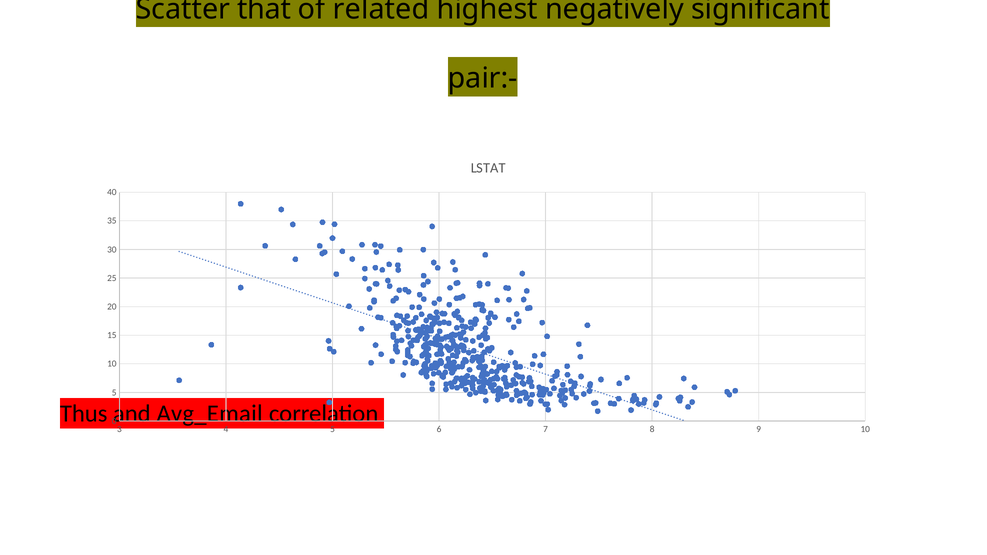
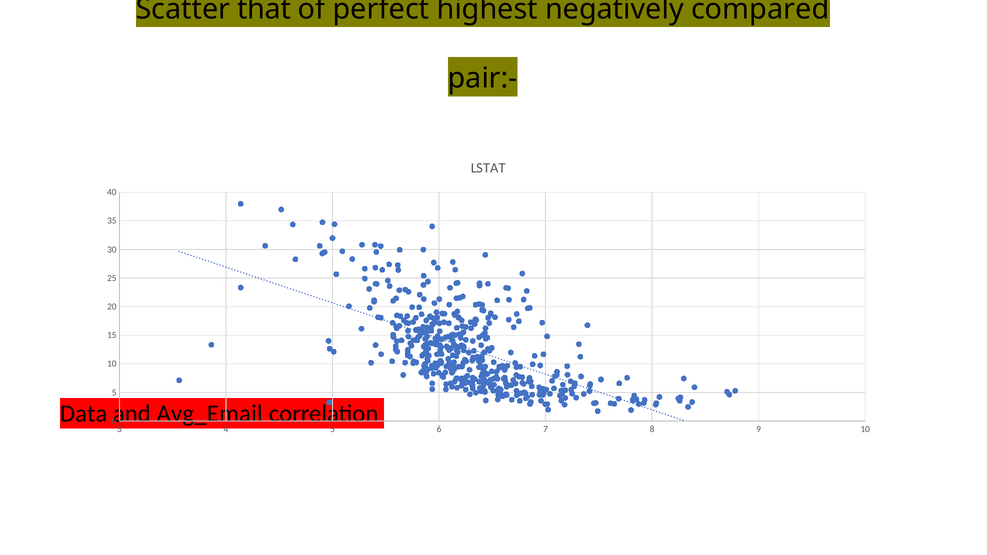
related: related -> perfect (381, 9)
significant: significant -> compared (760, 9)
Thus: Thus -> Data (84, 414)
